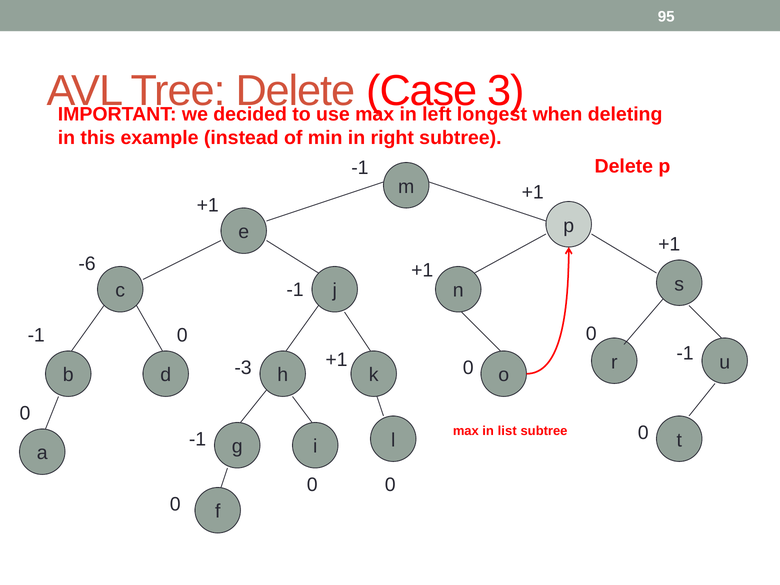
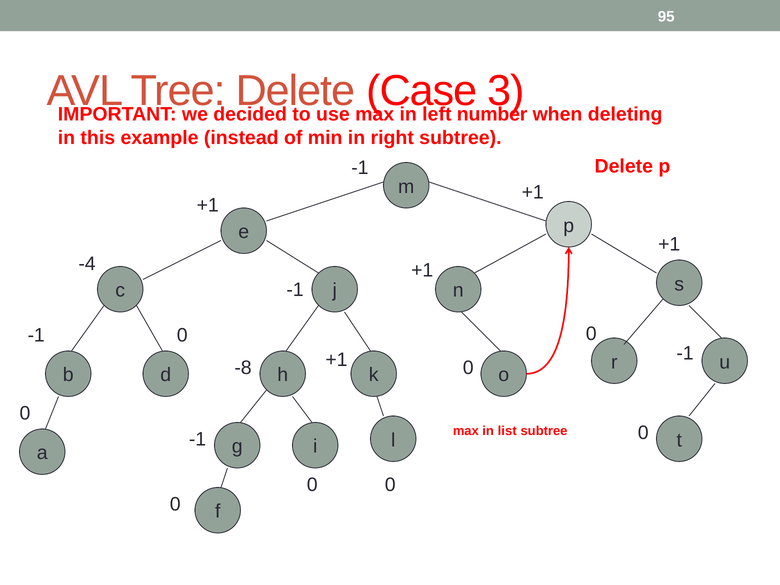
longest: longest -> number (492, 114)
-6: -6 -> -4 (87, 264)
-3: -3 -> -8 (243, 368)
